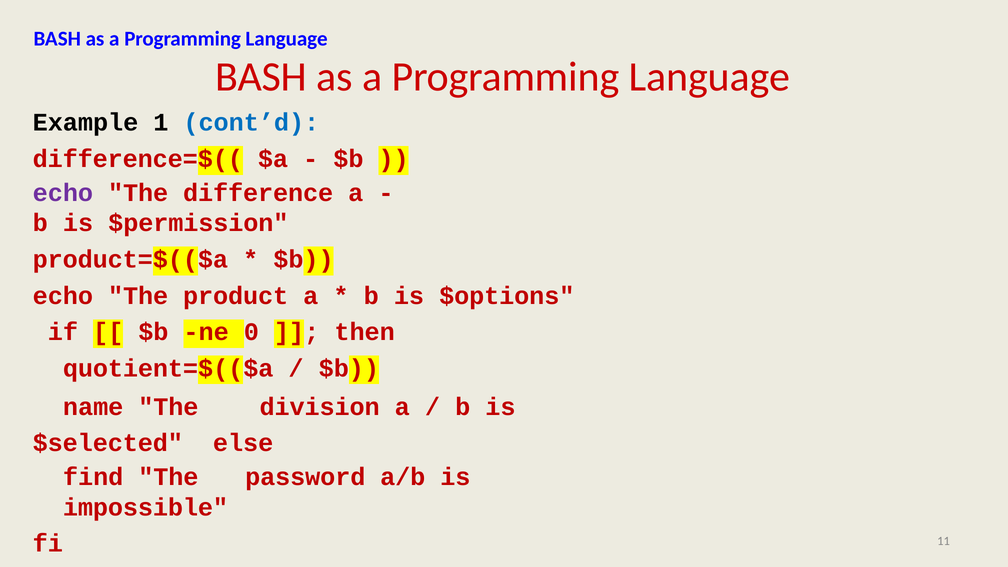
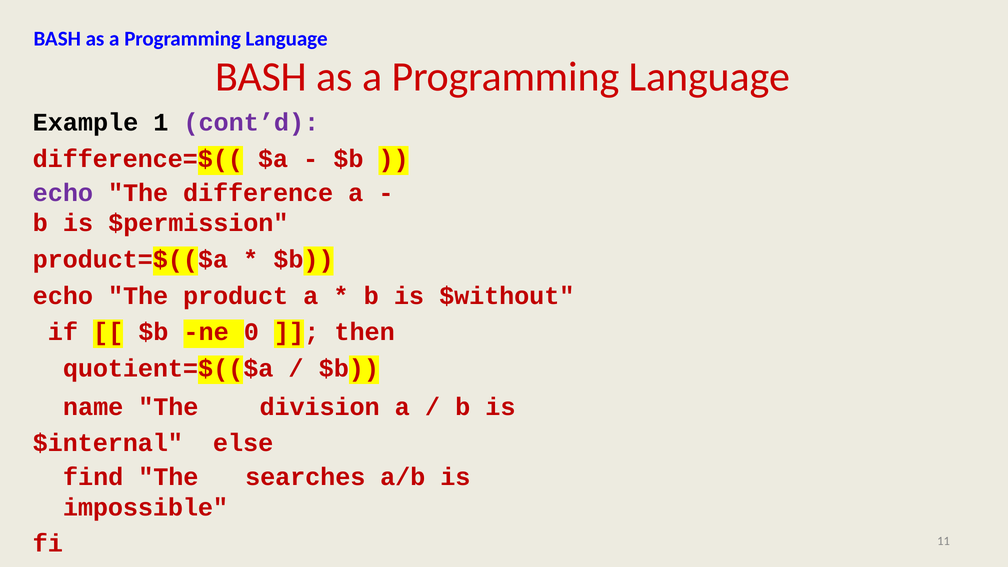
cont’d colour: blue -> purple (251, 123)
$options: $options -> $without (507, 296)
$selected: $selected -> $internal (108, 443)
password: password -> searches (305, 477)
